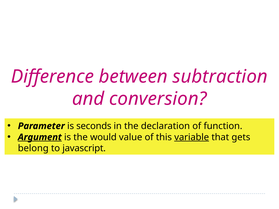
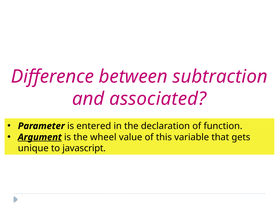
conversion: conversion -> associated (158, 99)
seconds: seconds -> entered (94, 126)
would: would -> wheel (103, 137)
variable underline: present -> none (192, 137)
belong: belong -> unique (33, 148)
